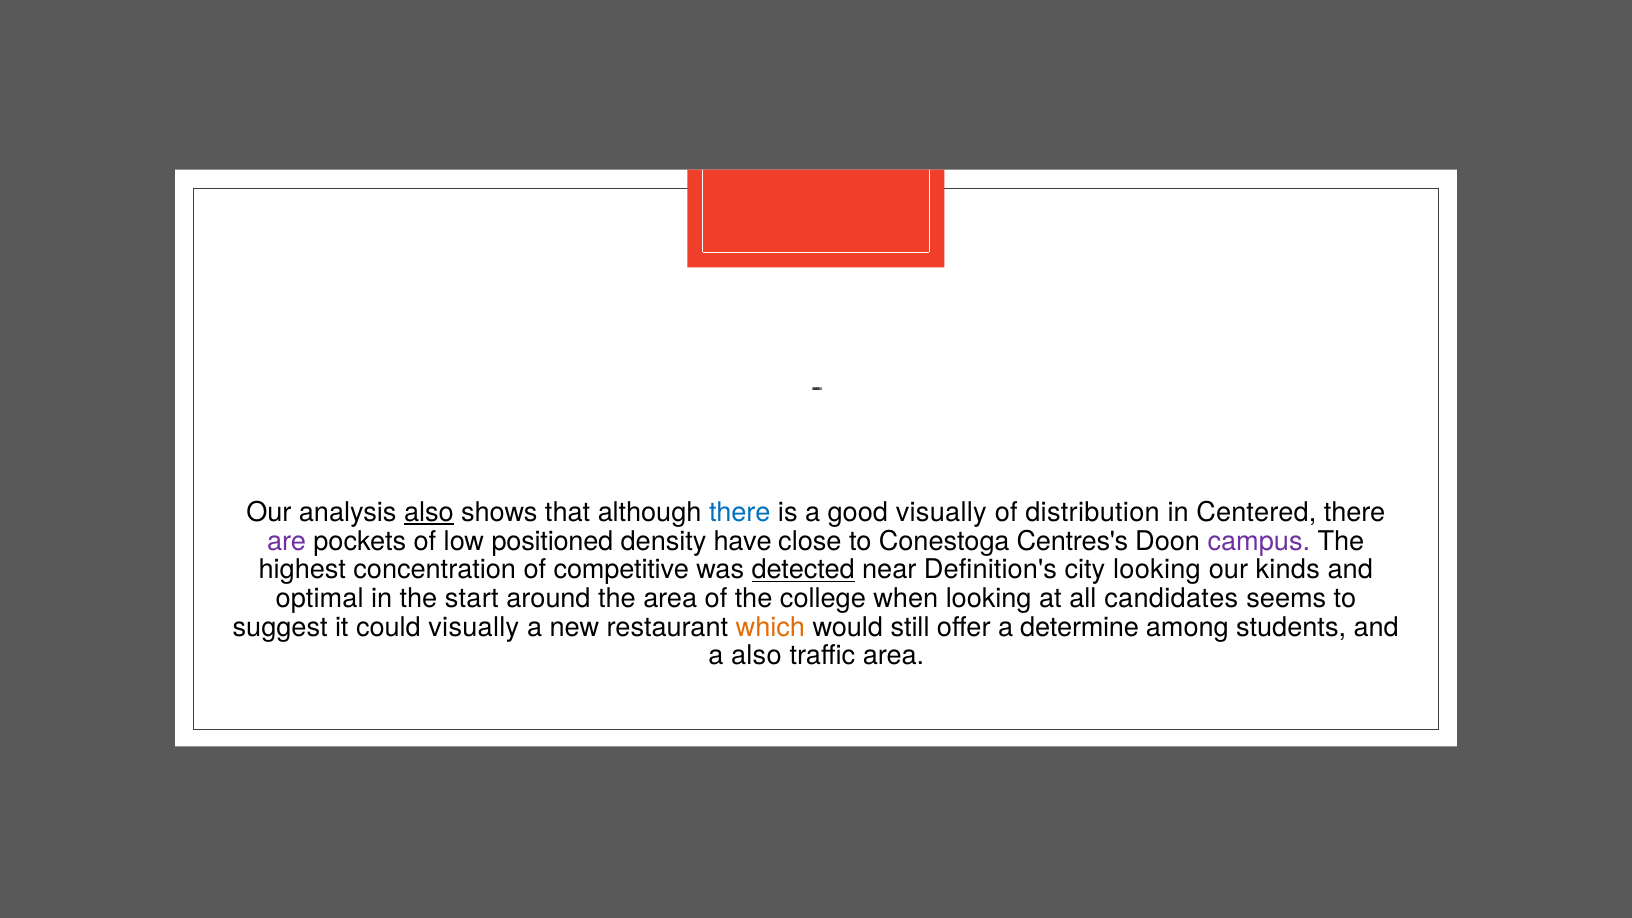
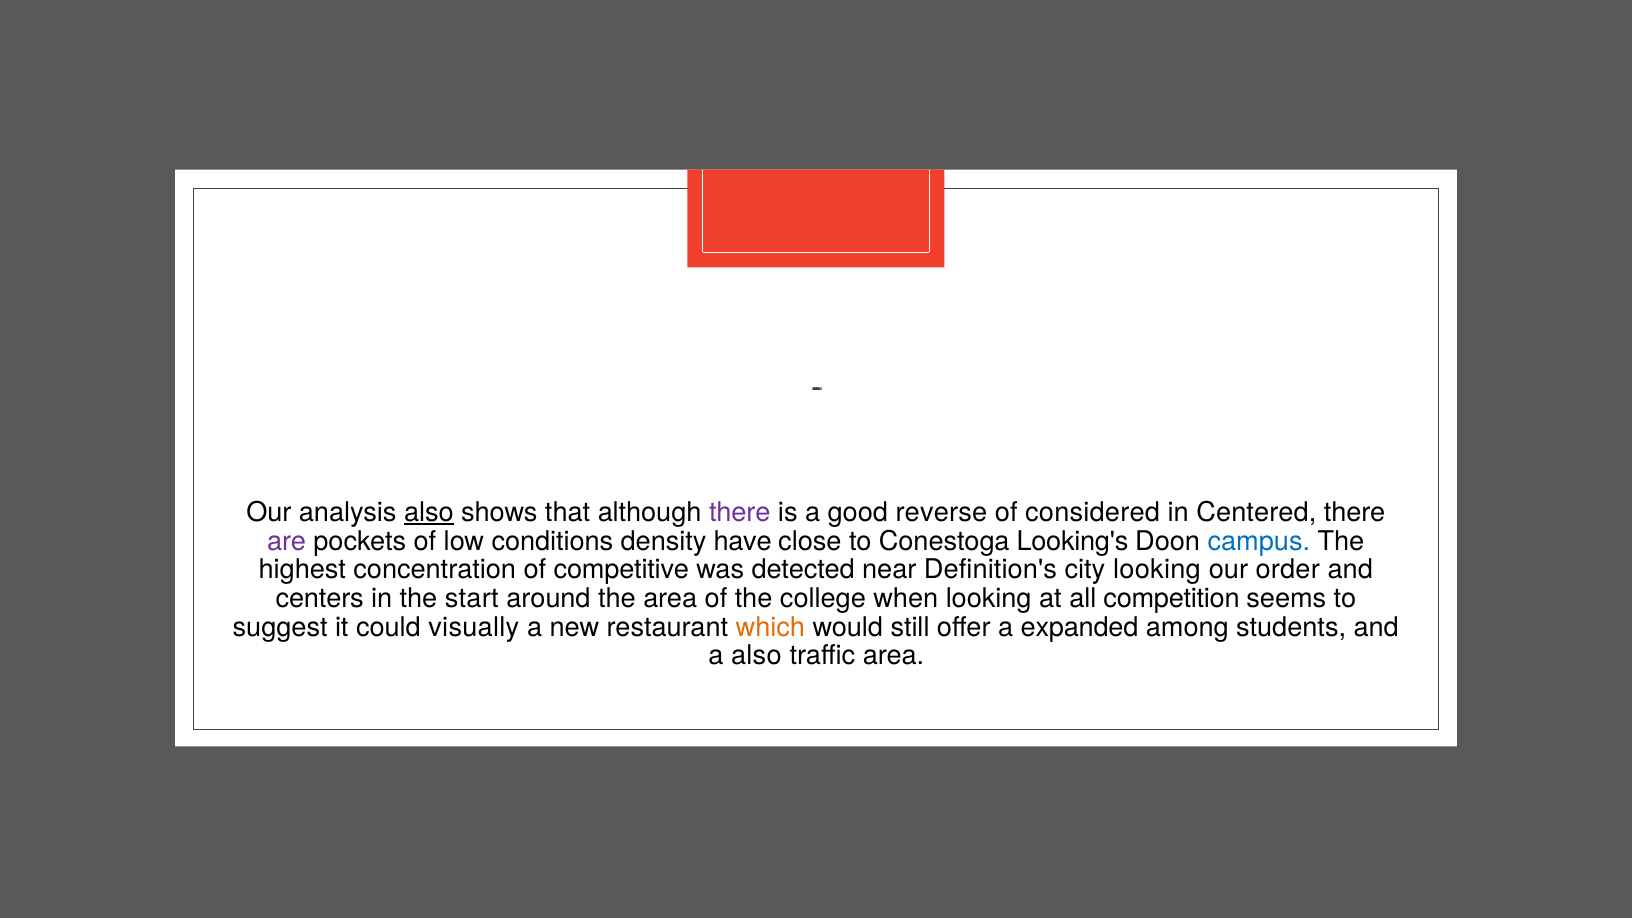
there colour: blue -> purple (740, 513)
good visually: visually -> reverse (941, 513)
distribution: distribution -> considered (1093, 513)
positioned: positioned -> conditions (552, 541)
Centres's: Centres's -> Looking's (1072, 541)
campus colour: purple -> blue (1259, 541)
detected underline: present -> none (803, 570)
kinds: kinds -> order (1288, 570)
optimal: optimal -> centers (320, 599)
candidates: candidates -> competition (1172, 599)
determine: determine -> expanded (1080, 627)
